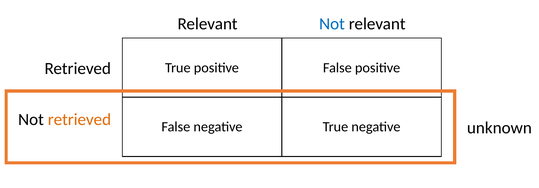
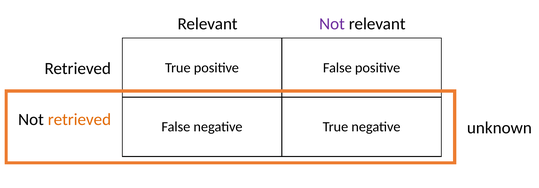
Not colour: blue -> purple (332, 24)
